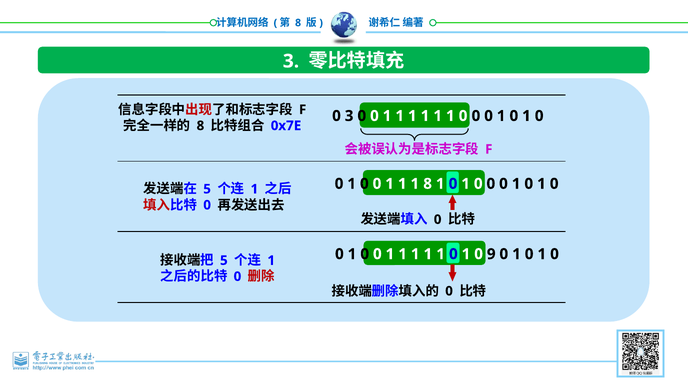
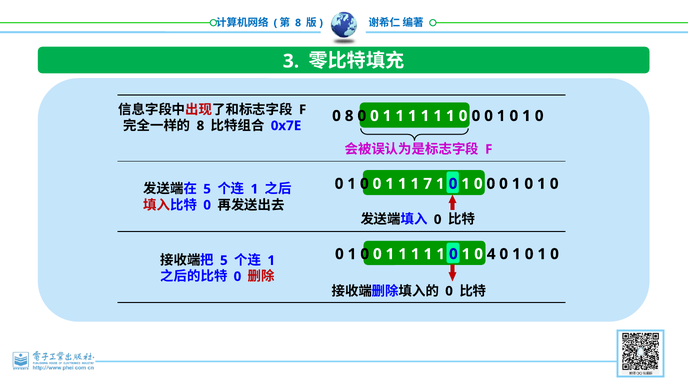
0 3: 3 -> 8 (349, 116)
1 8: 8 -> 7 (428, 184)
9: 9 -> 4 (491, 254)
